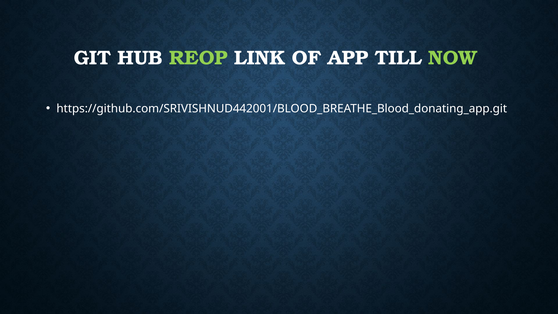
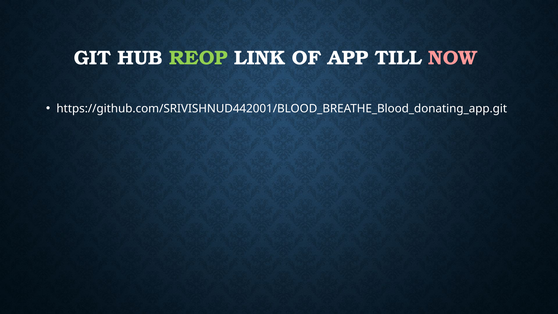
NOW colour: light green -> pink (453, 58)
